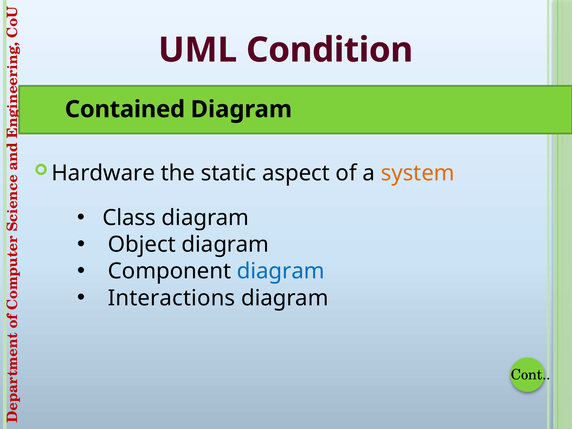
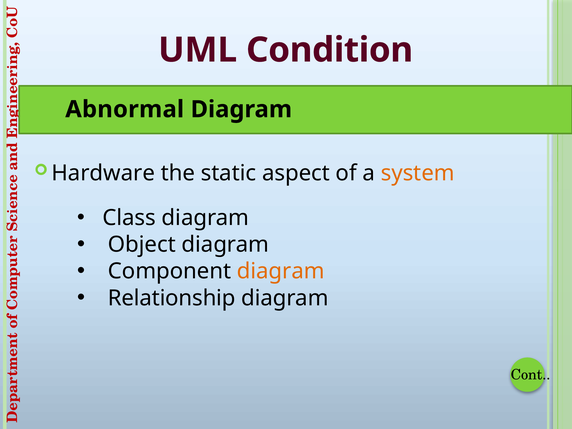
Contained: Contained -> Abnormal (125, 109)
diagram colour: blue -> orange (281, 271)
Interactions: Interactions -> Relationship (172, 298)
